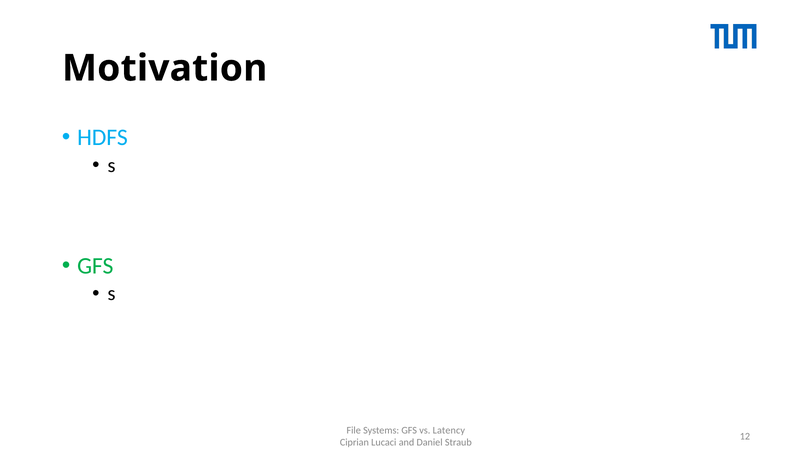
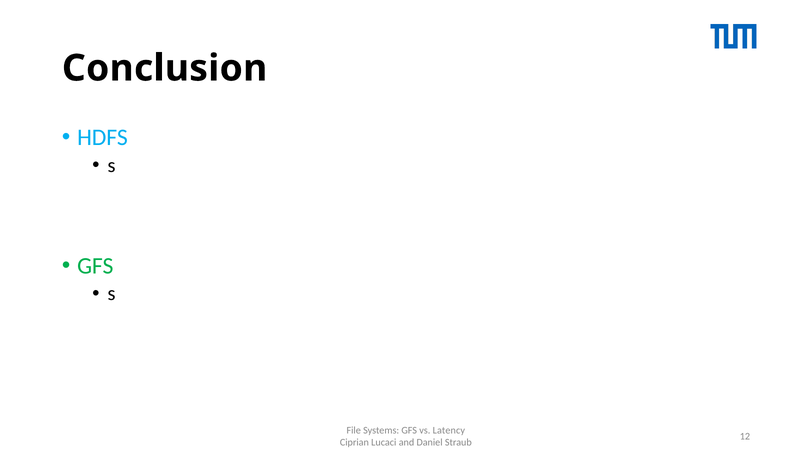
Motivation: Motivation -> Conclusion (165, 68)
